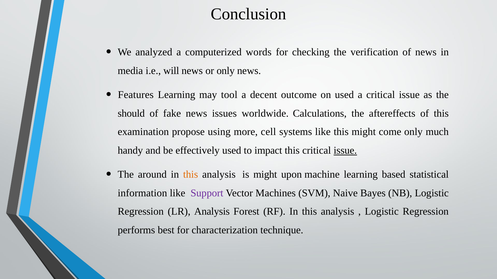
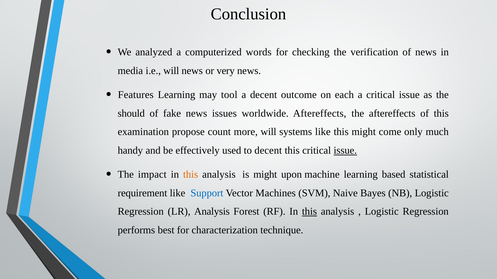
or only: only -> very (226, 71)
on used: used -> each (344, 95)
worldwide Calculations: Calculations -> Aftereffects (320, 113)
using: using -> count (219, 132)
more cell: cell -> will (269, 132)
to impact: impact -> decent (268, 151)
around: around -> impact (152, 175)
information: information -> requirement (142, 193)
Support colour: purple -> blue (207, 193)
this underline: none -> present (309, 212)
